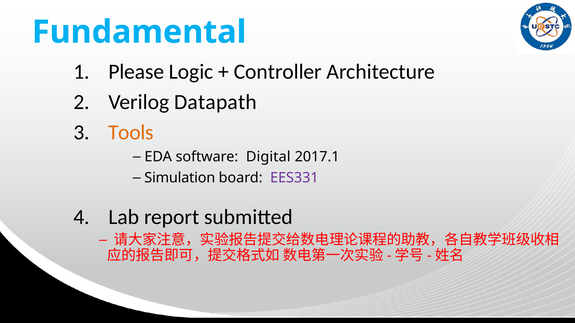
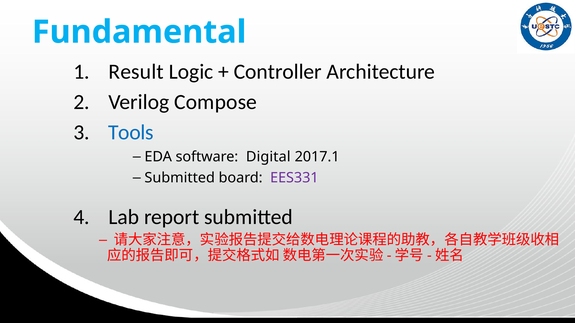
Please: Please -> Result (136, 72)
Datapath: Datapath -> Compose (216, 102)
Tools colour: orange -> blue (131, 132)
Simulation: Simulation -> Submitted (180, 178)
